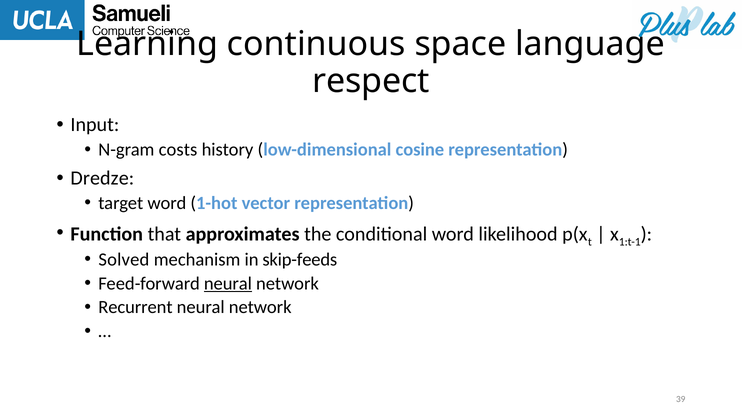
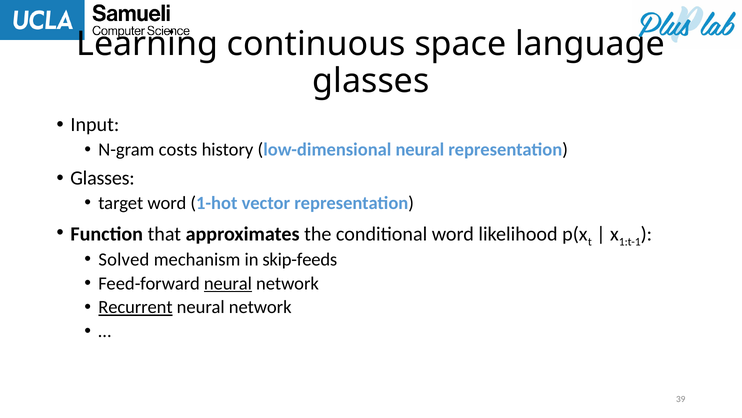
respect: respect -> glasses (371, 81)
low-dimensional cosine: cosine -> neural (420, 149)
Dredze: Dredze -> Glasses (102, 178)
Recurrent underline: none -> present (135, 307)
